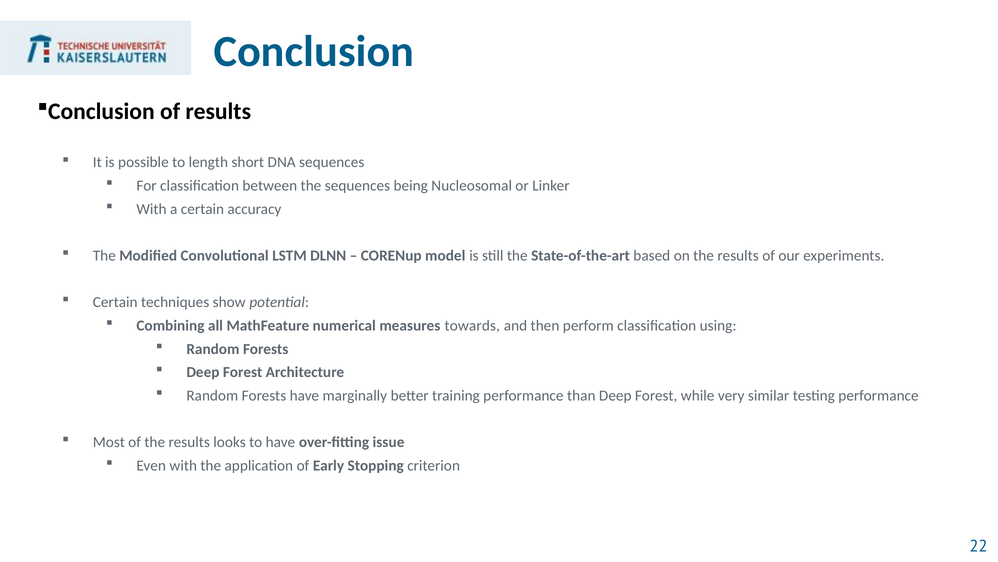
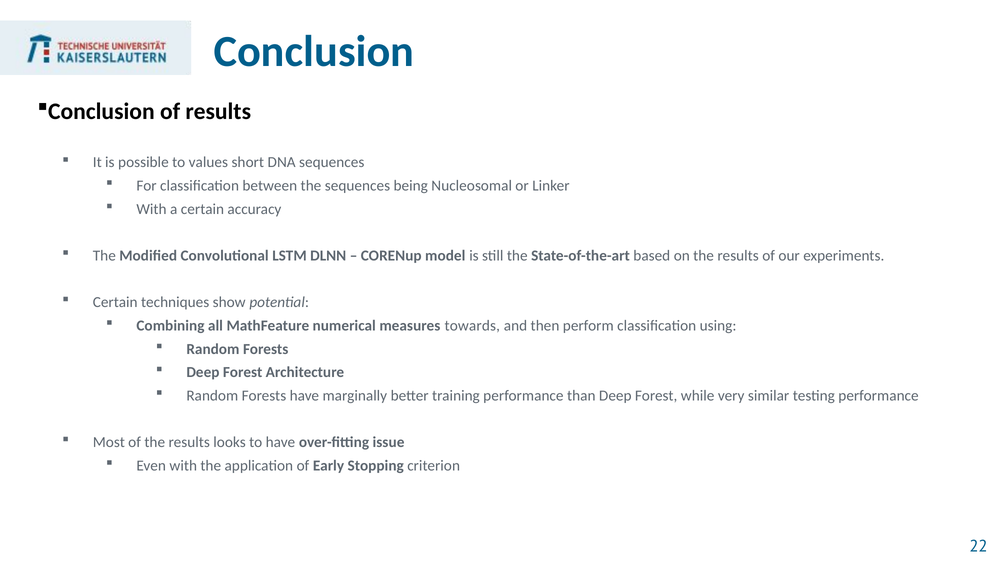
length: length -> values (208, 162)
